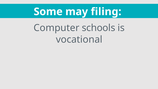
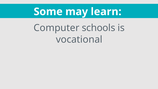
filing: filing -> learn (106, 12)
